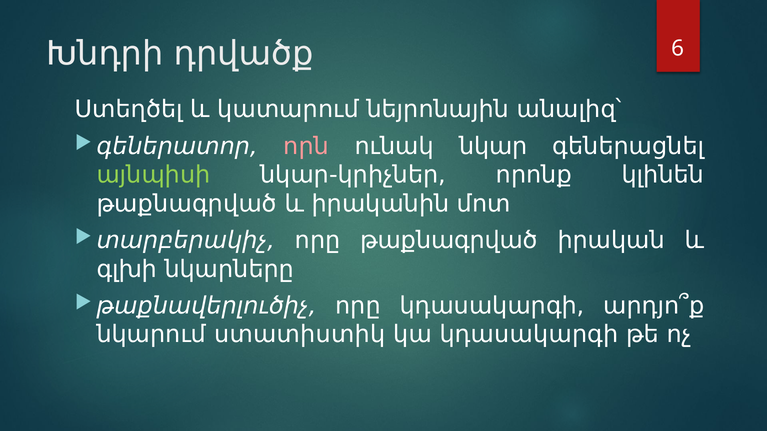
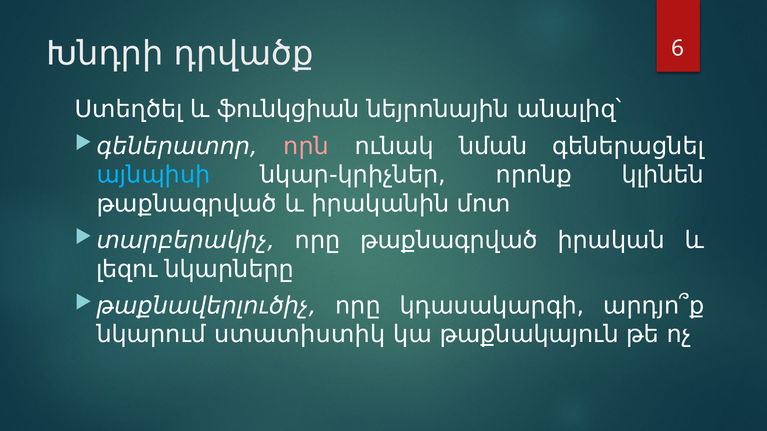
կատարում: կատարում -> ֆունկցիան (288, 110)
նկար: նկար -> նման (493, 146)
այնպիսի colour: light green -> light blue (153, 175)
գլխի: գլխի -> լեզու (127, 269)
կա կդասակարգի: կդասակարգի -> թաքնակայուն (529, 335)
